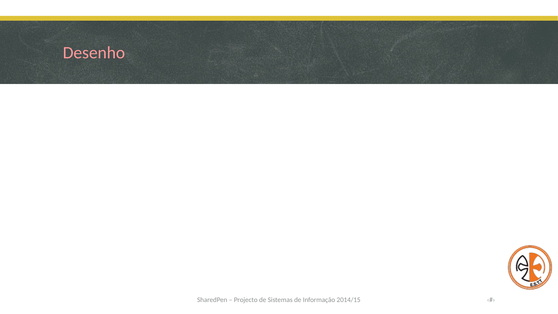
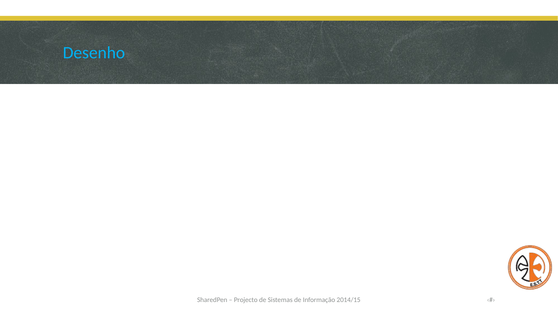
Desenho colour: pink -> light blue (94, 53)
